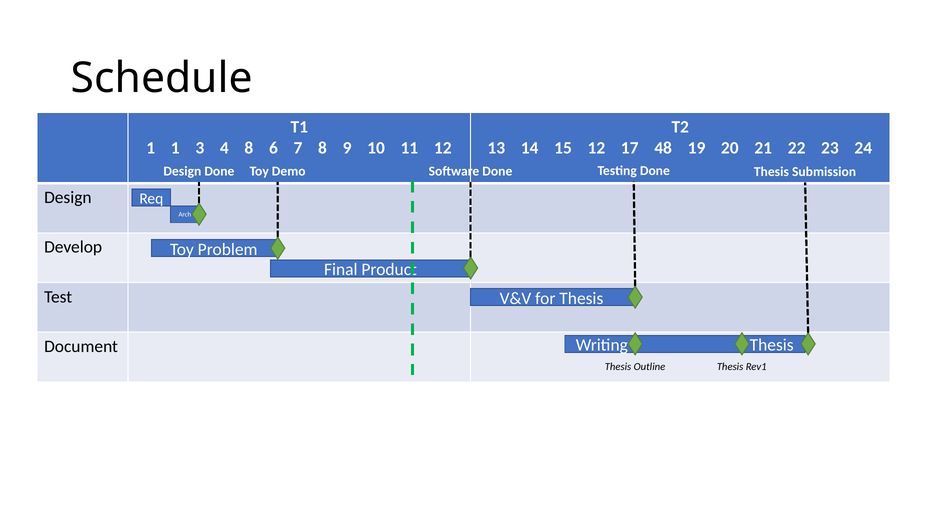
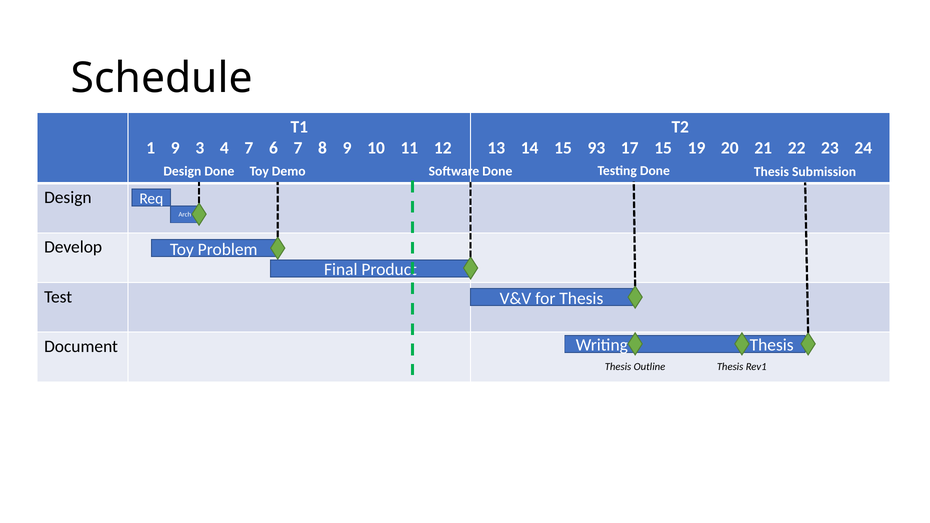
1 1: 1 -> 9 (175, 148)
4 8: 8 -> 7 (249, 148)
15 12: 12 -> 93 (596, 148)
17 48: 48 -> 15 (663, 148)
